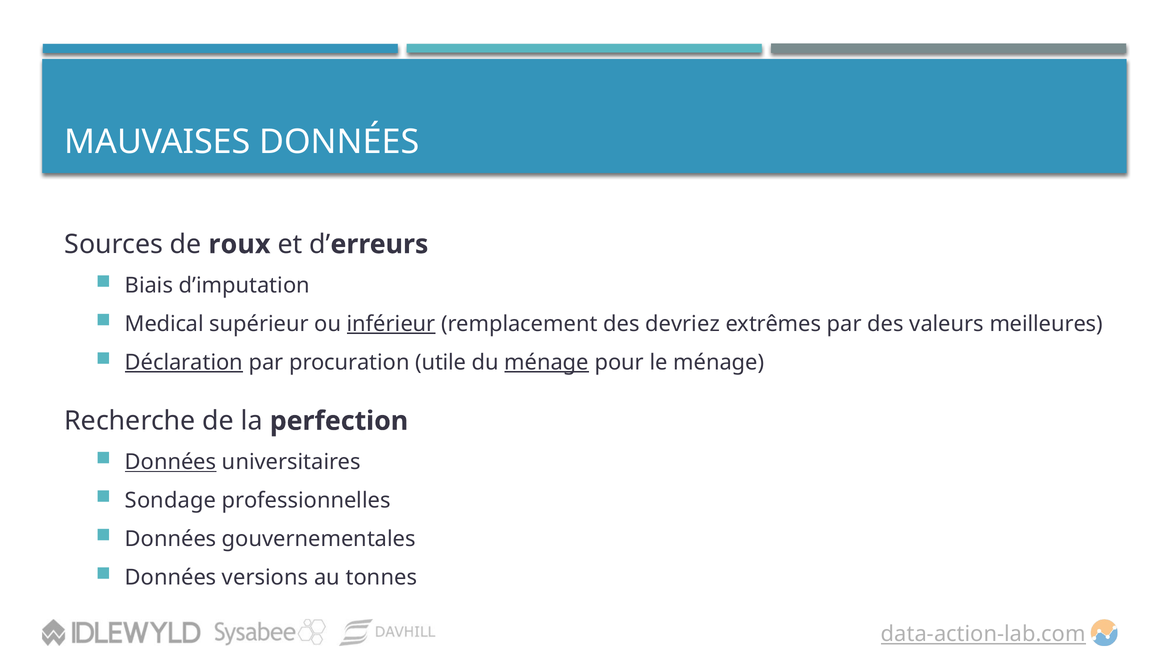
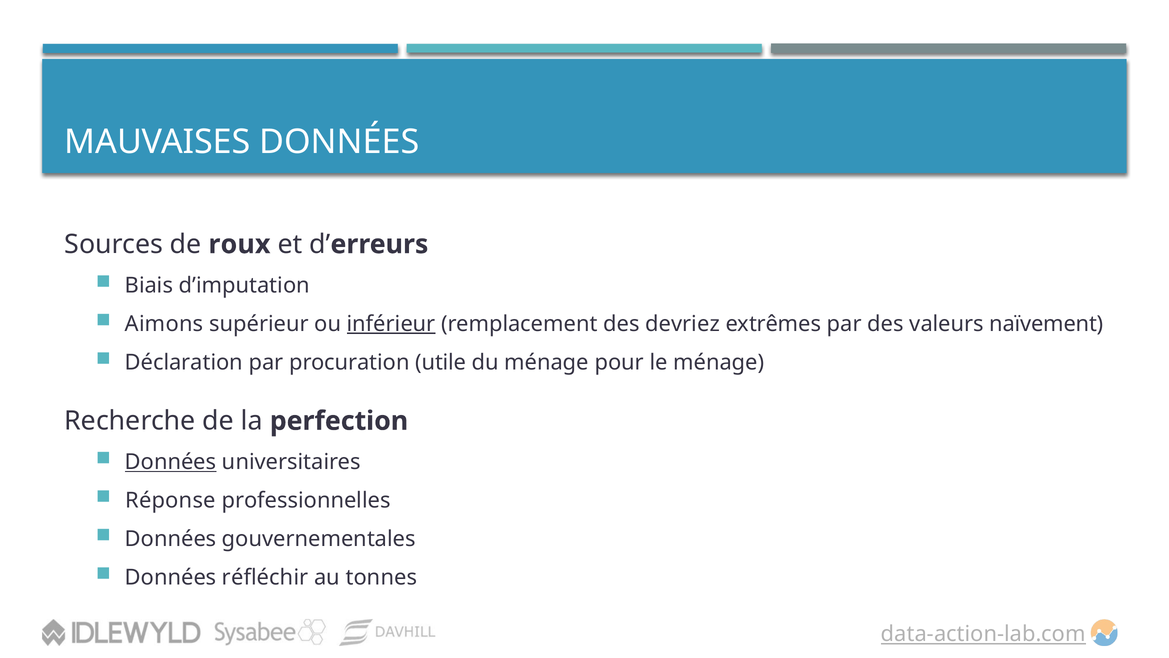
Medical: Medical -> Aimons (164, 324)
meilleures: meilleures -> naïvement (1046, 324)
Déclaration underline: present -> none (184, 362)
ménage underline: present -> none (547, 362)
Sondage: Sondage -> Réponse (170, 500)
versions: versions -> réfléchir (265, 577)
